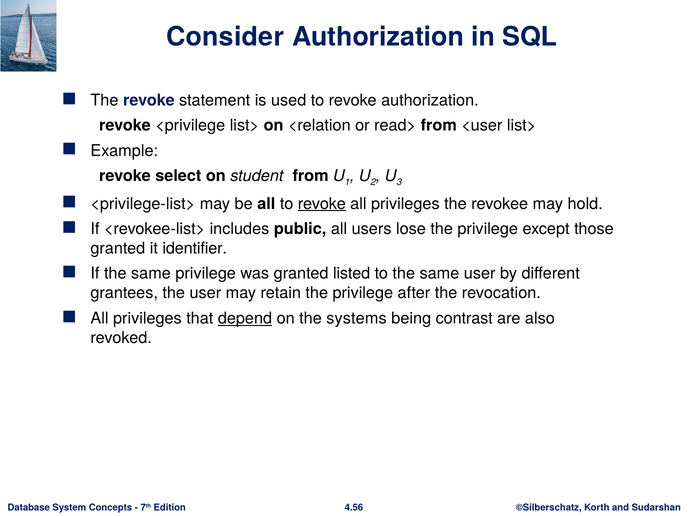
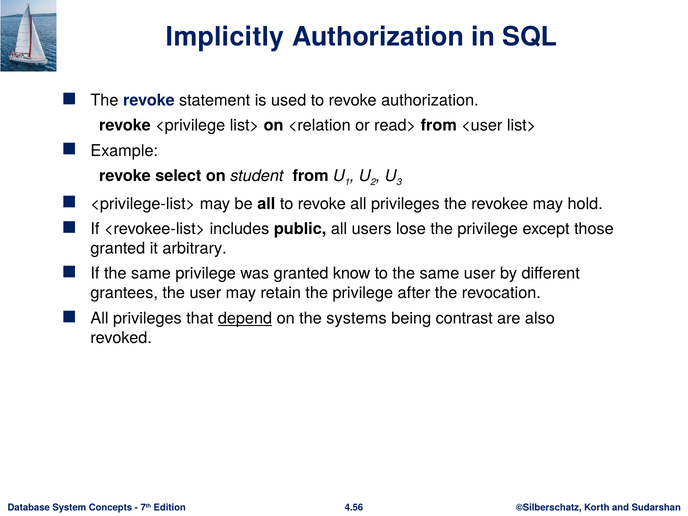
Consider: Consider -> Implicitly (225, 37)
revoke underline: present -> none (322, 204)
identifier: identifier -> arbitrary (195, 248)
listed: listed -> know (352, 274)
